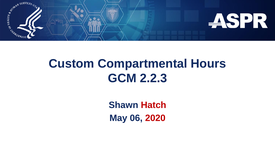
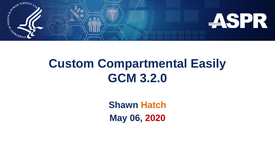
Hours: Hours -> Easily (208, 63)
2.2.3: 2.2.3 -> 3.2.0 (153, 78)
Hatch colour: red -> orange (154, 105)
